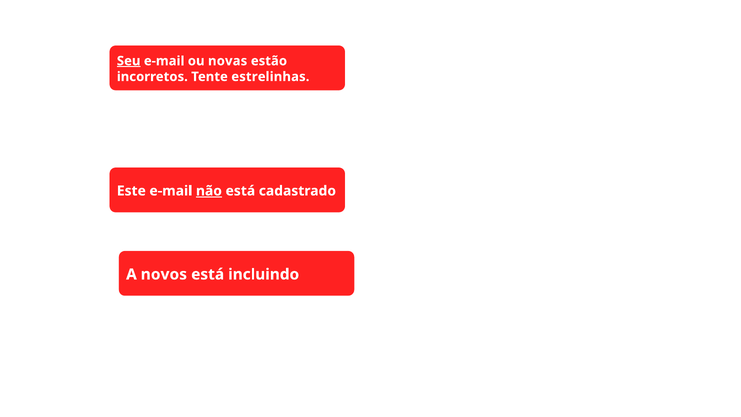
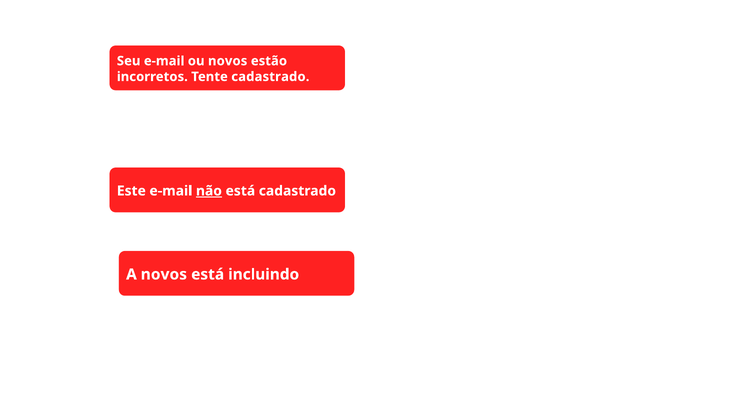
Seu underline: present -> none (129, 61)
ou novas: novas -> novos (228, 61)
Tente estrelinhas: estrelinhas -> cadastrado (270, 77)
